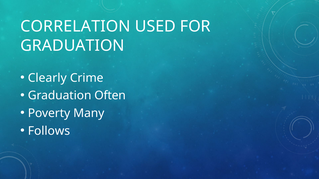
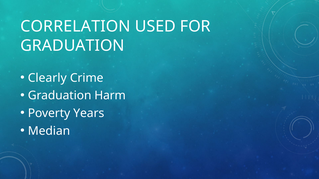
Often: Often -> Harm (110, 96)
Many: Many -> Years (89, 113)
Follows: Follows -> Median (49, 131)
